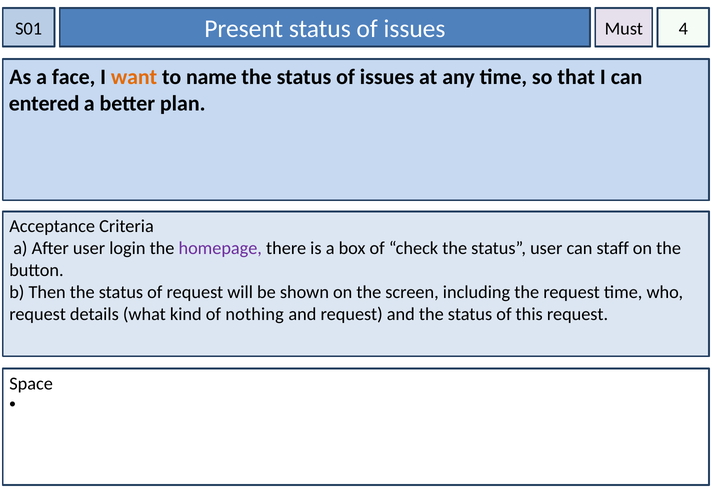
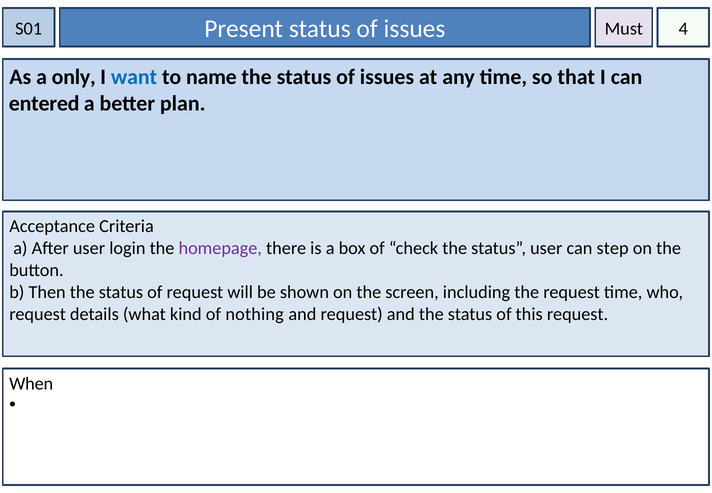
face: face -> only (74, 77)
want colour: orange -> blue (134, 77)
staff: staff -> step (613, 248)
Space: Space -> When (31, 383)
